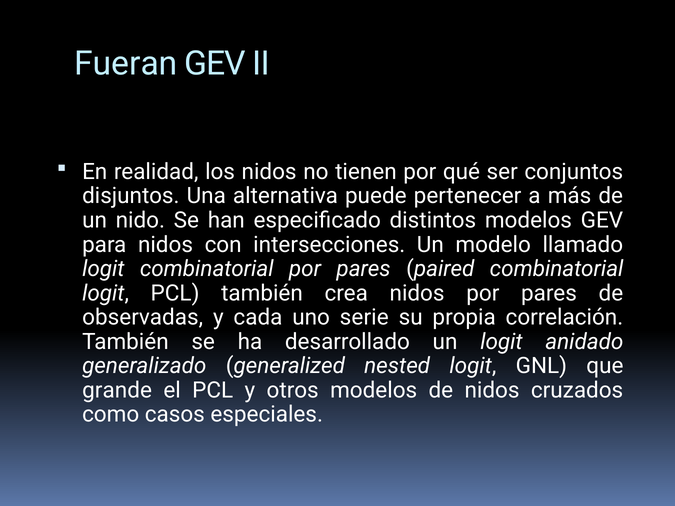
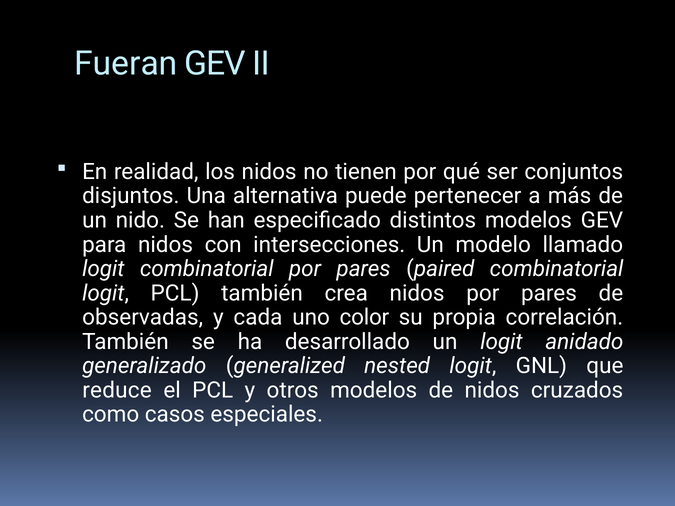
serie: serie -> color (364, 318)
grande: grande -> reduce (117, 390)
